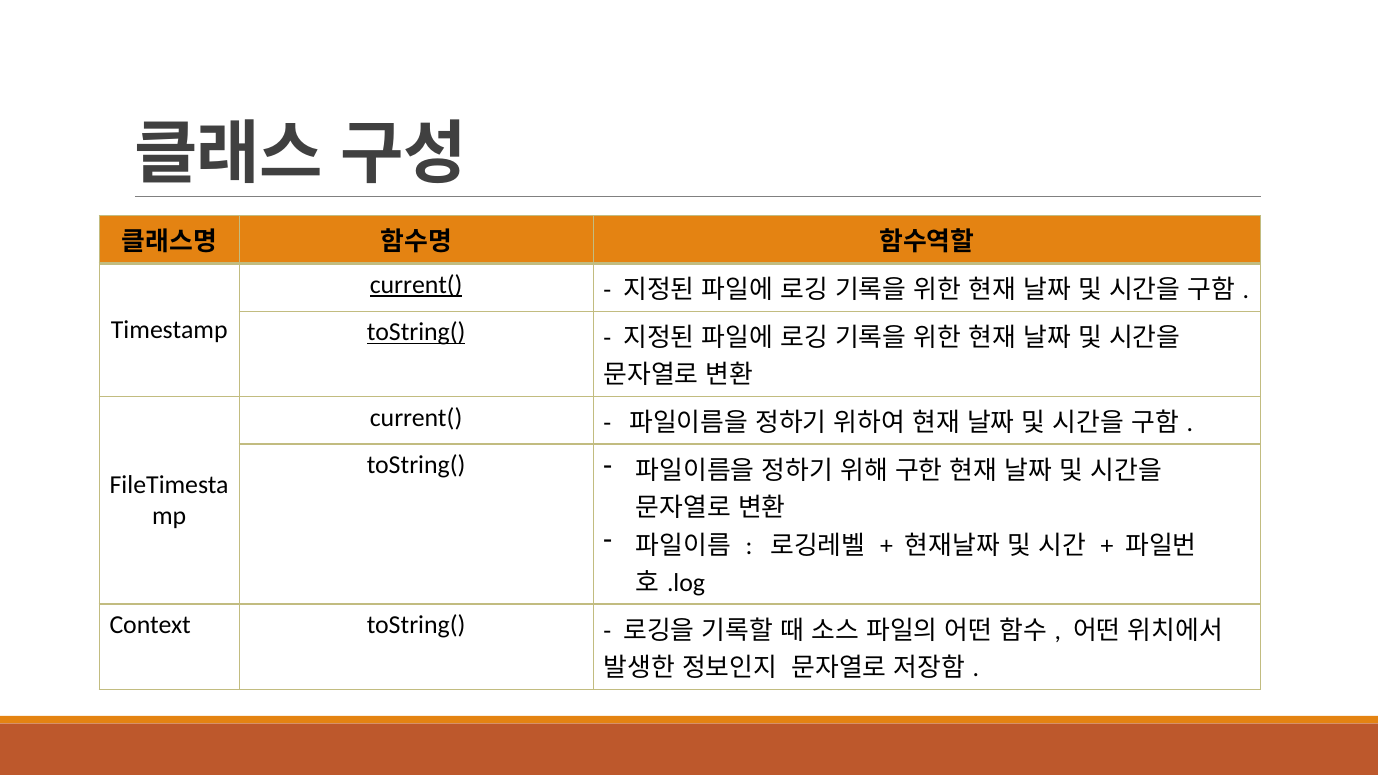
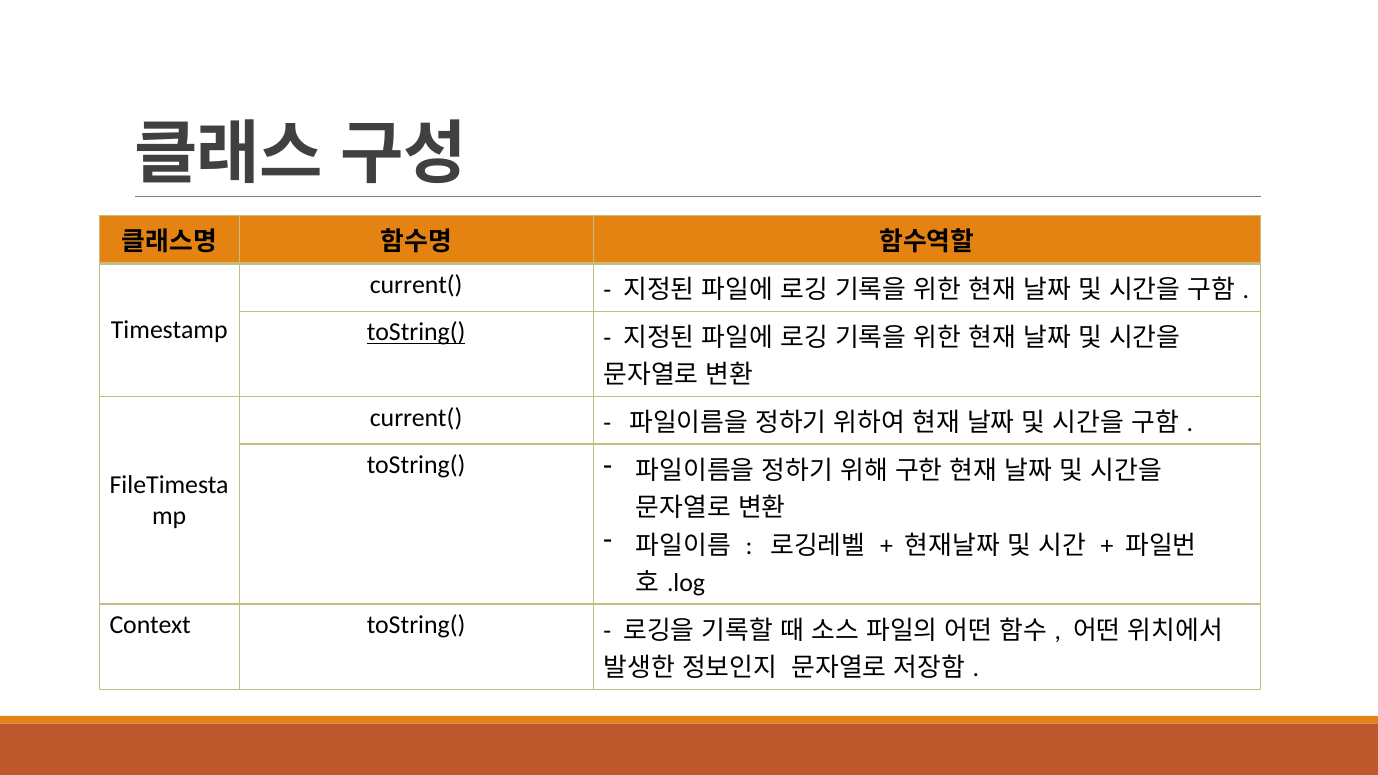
current( underline: present -> none (416, 285)
